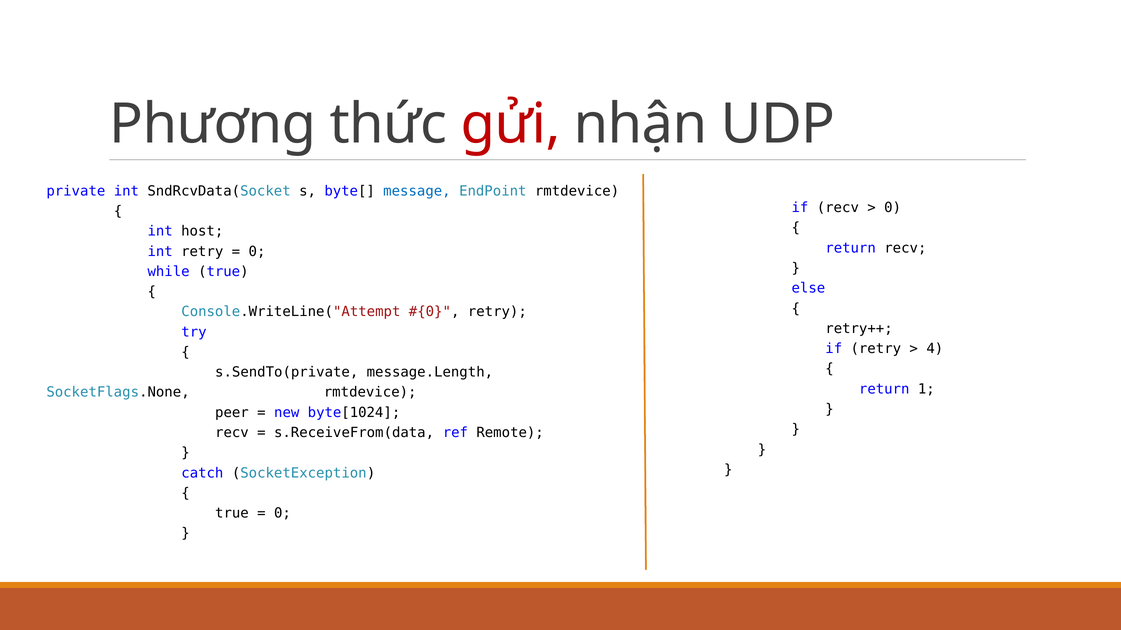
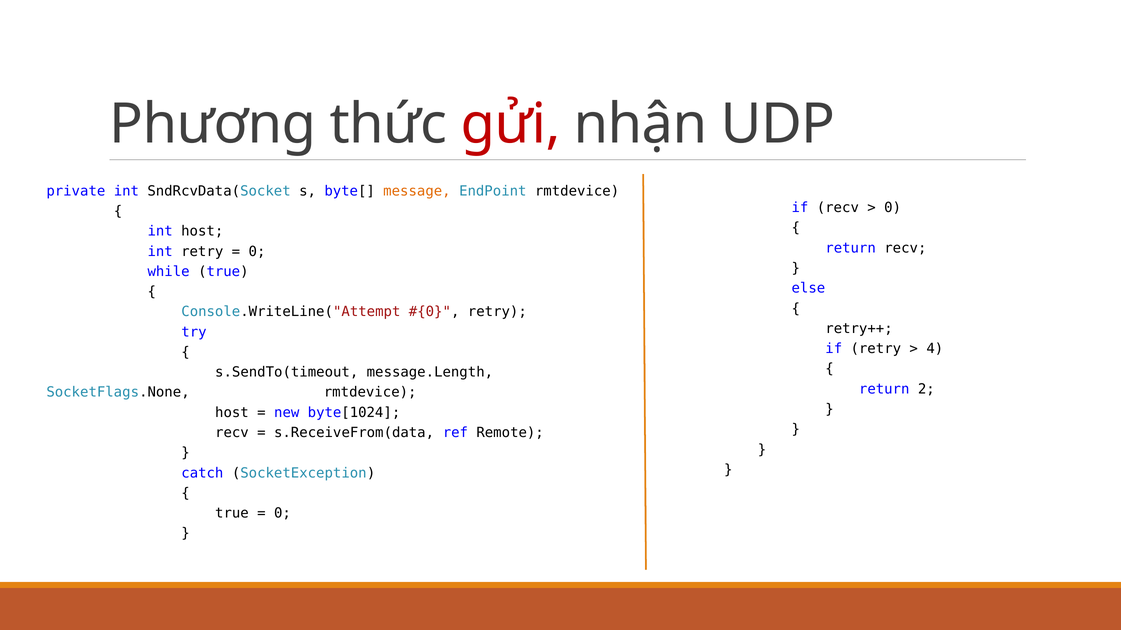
message colour: blue -> orange (417, 191)
s.SendTo(private: s.SendTo(private -> s.SendTo(timeout (287, 373)
1: 1 -> 2 (926, 389)
peer: peer -> host (232, 413)
